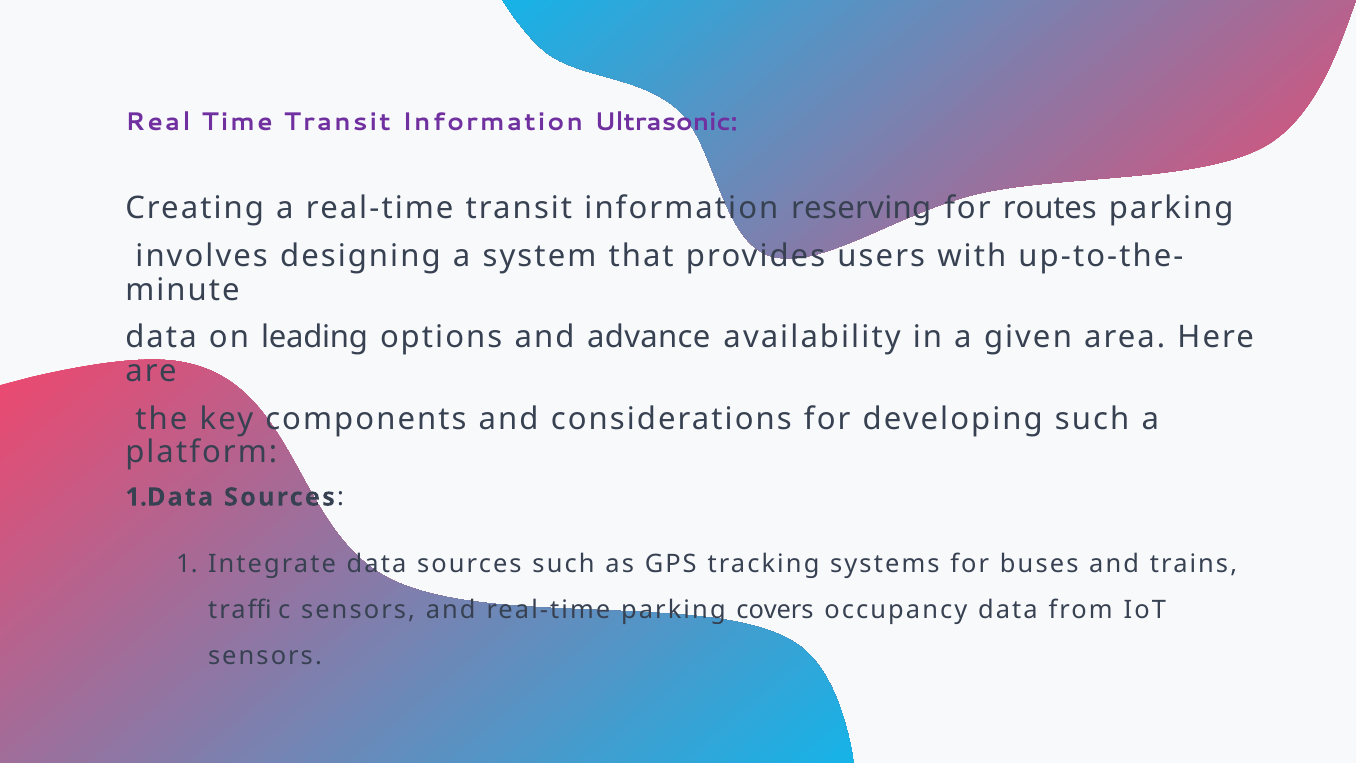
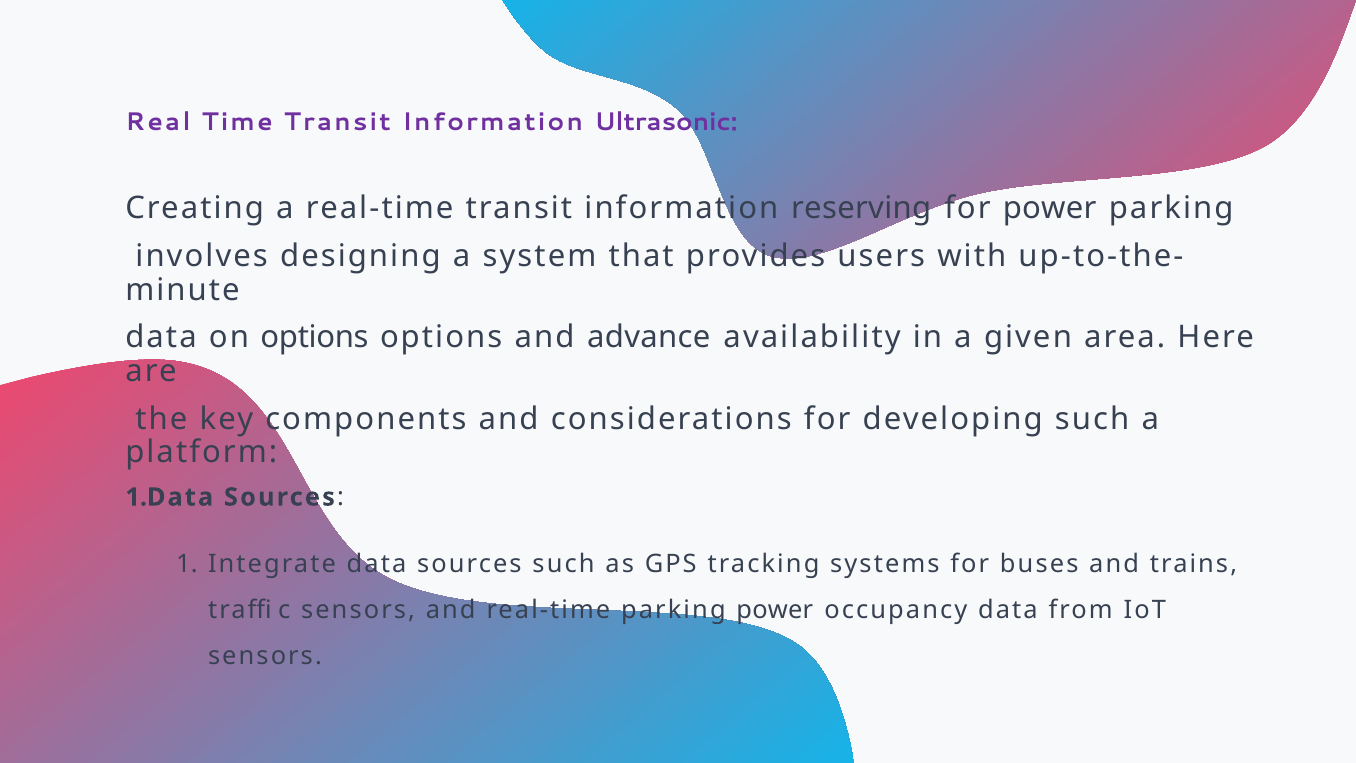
for routes: routes -> power (1050, 209)
on leading: leading -> options (315, 338)
parking covers: covers -> power (775, 610)
